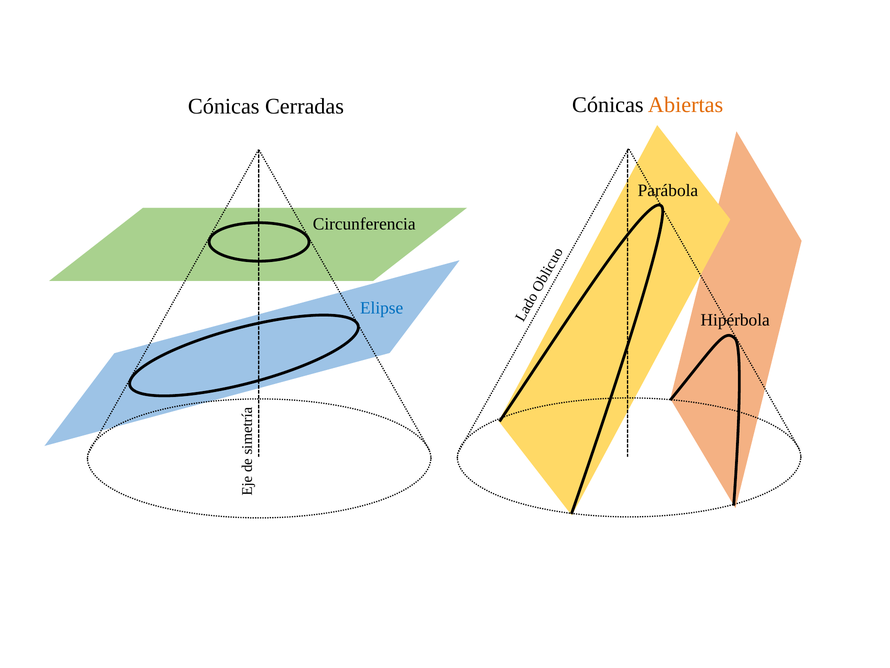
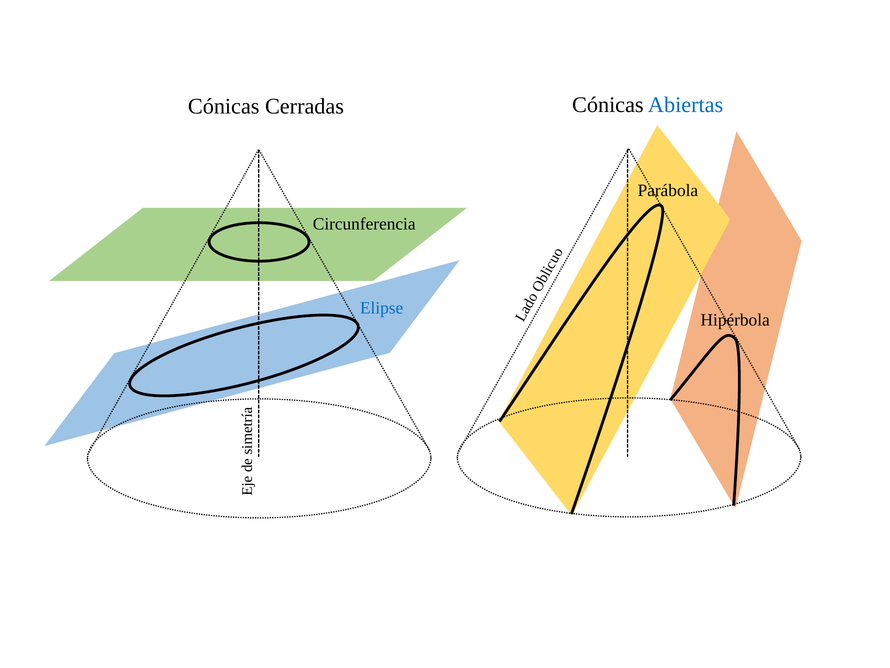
Abiertas colour: orange -> blue (686, 105)
